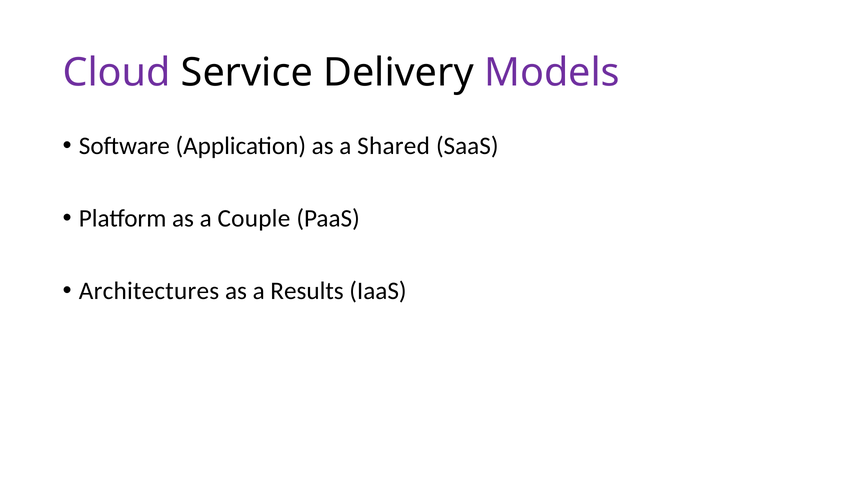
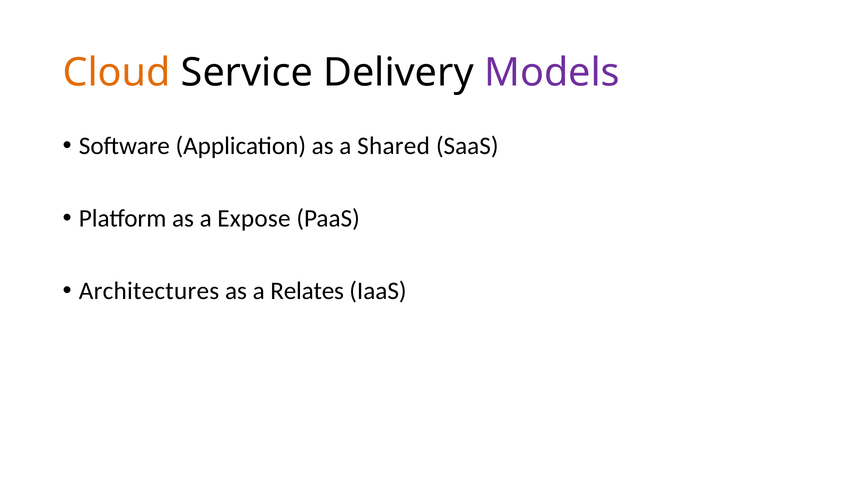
Cloud colour: purple -> orange (117, 73)
Couple: Couple -> Expose (254, 218)
Results: Results -> Relates (307, 291)
